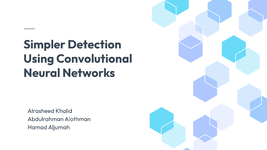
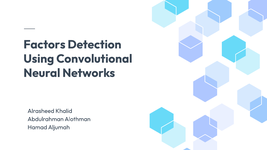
Simpler: Simpler -> Factors (44, 45)
